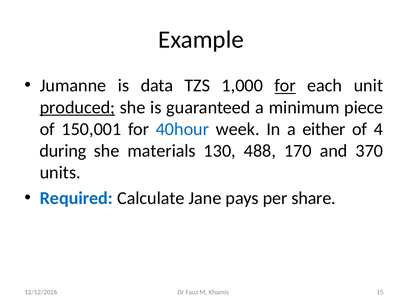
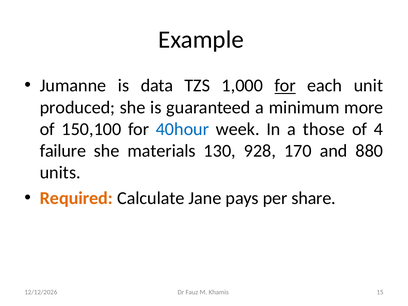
produced underline: present -> none (77, 107)
piece: piece -> more (364, 107)
150,001: 150,001 -> 150,100 (91, 129)
either: either -> those (324, 129)
during: during -> failure (63, 151)
488: 488 -> 928 (260, 151)
370: 370 -> 880 (369, 151)
Required colour: blue -> orange (76, 198)
